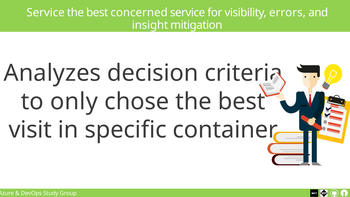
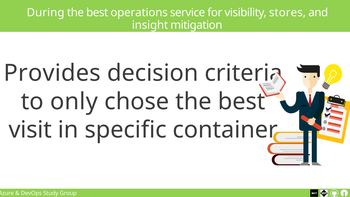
Service: Service -> During (46, 13)
concerned: concerned -> operations (139, 13)
errors: errors -> stores (287, 13)
Analyzes: Analyzes -> Provides (52, 73)
